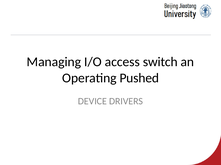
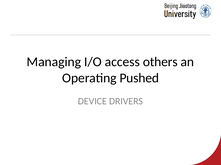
switch: switch -> others (160, 62)
